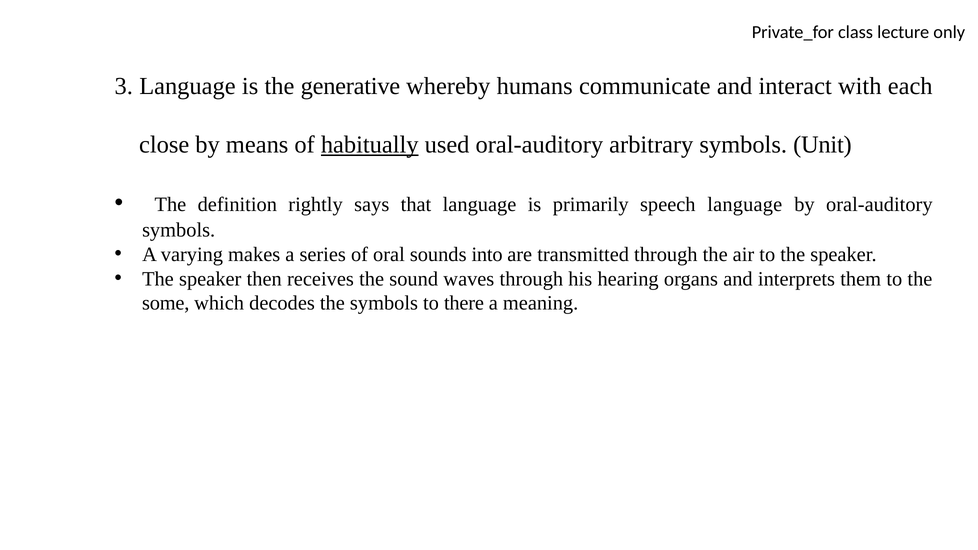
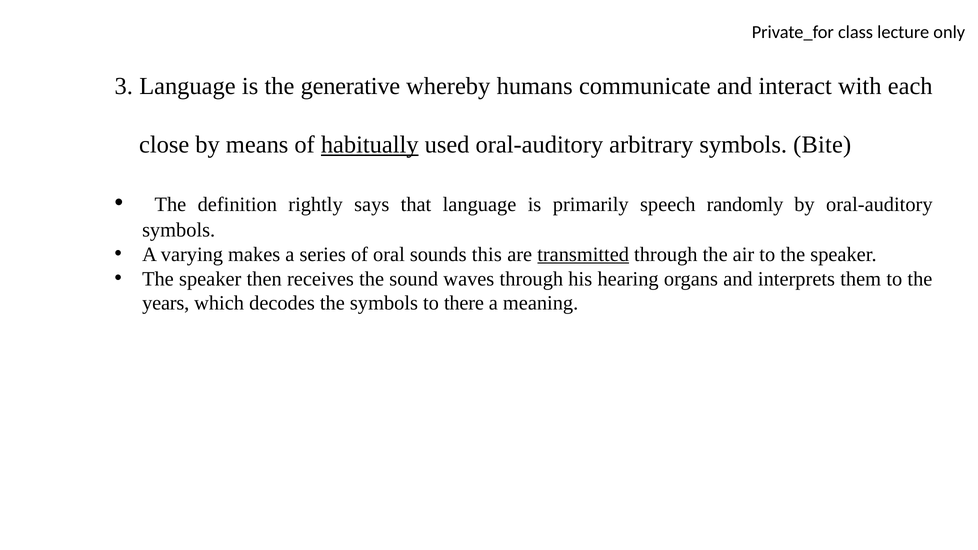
Unit: Unit -> Bite (822, 145)
speech language: language -> randomly (745, 205)
into: into -> this (487, 254)
transmitted underline: none -> present (583, 254)
some: some -> years (166, 303)
